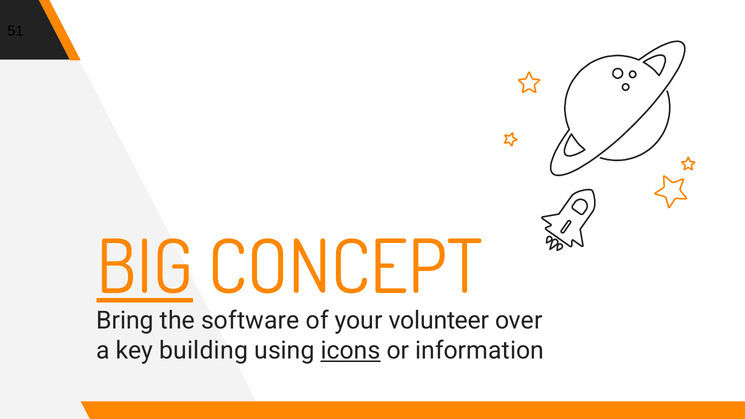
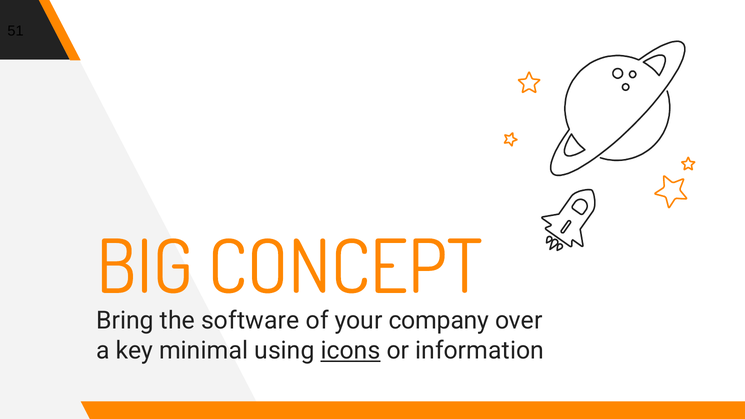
BIG underline: present -> none (145, 268)
volunteer: volunteer -> company (439, 321)
building: building -> minimal (204, 350)
